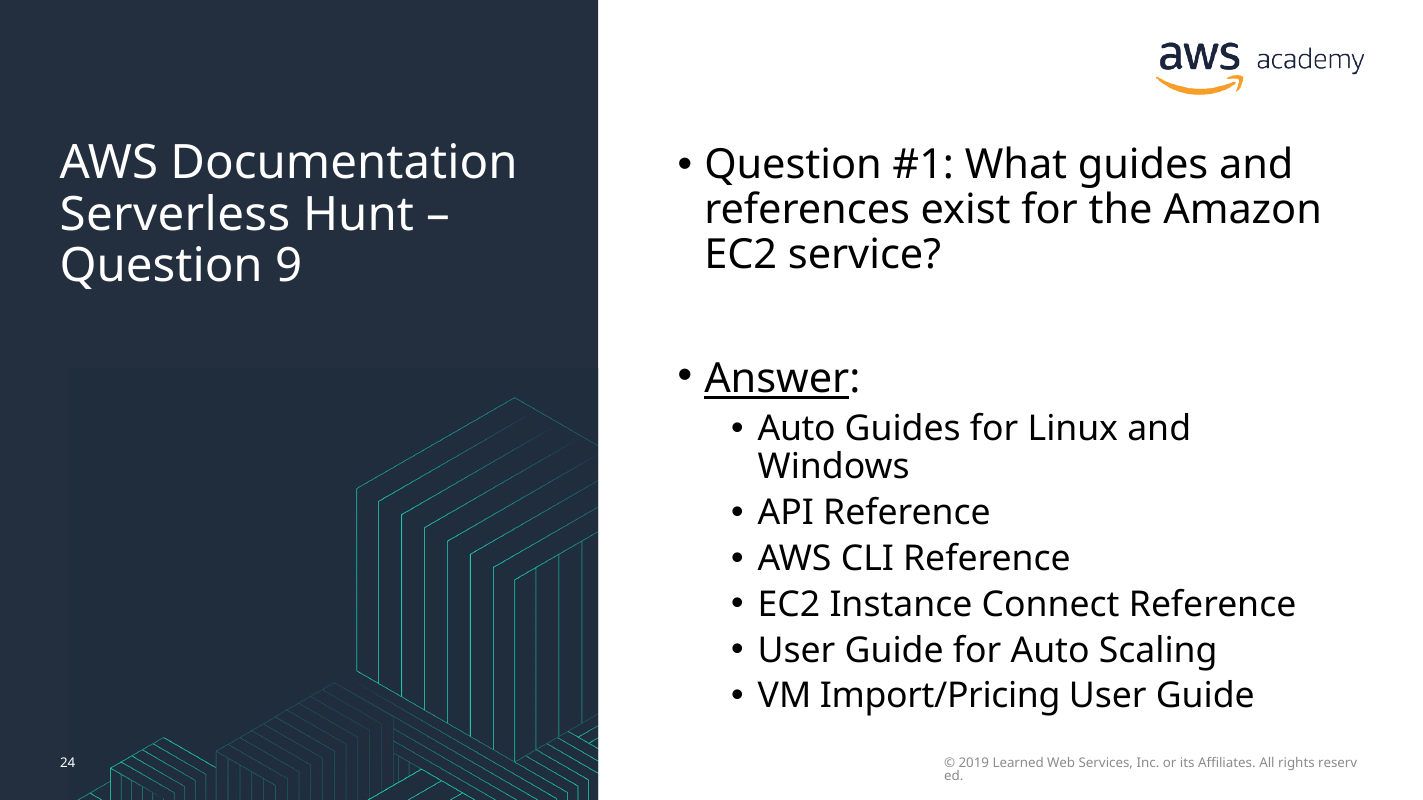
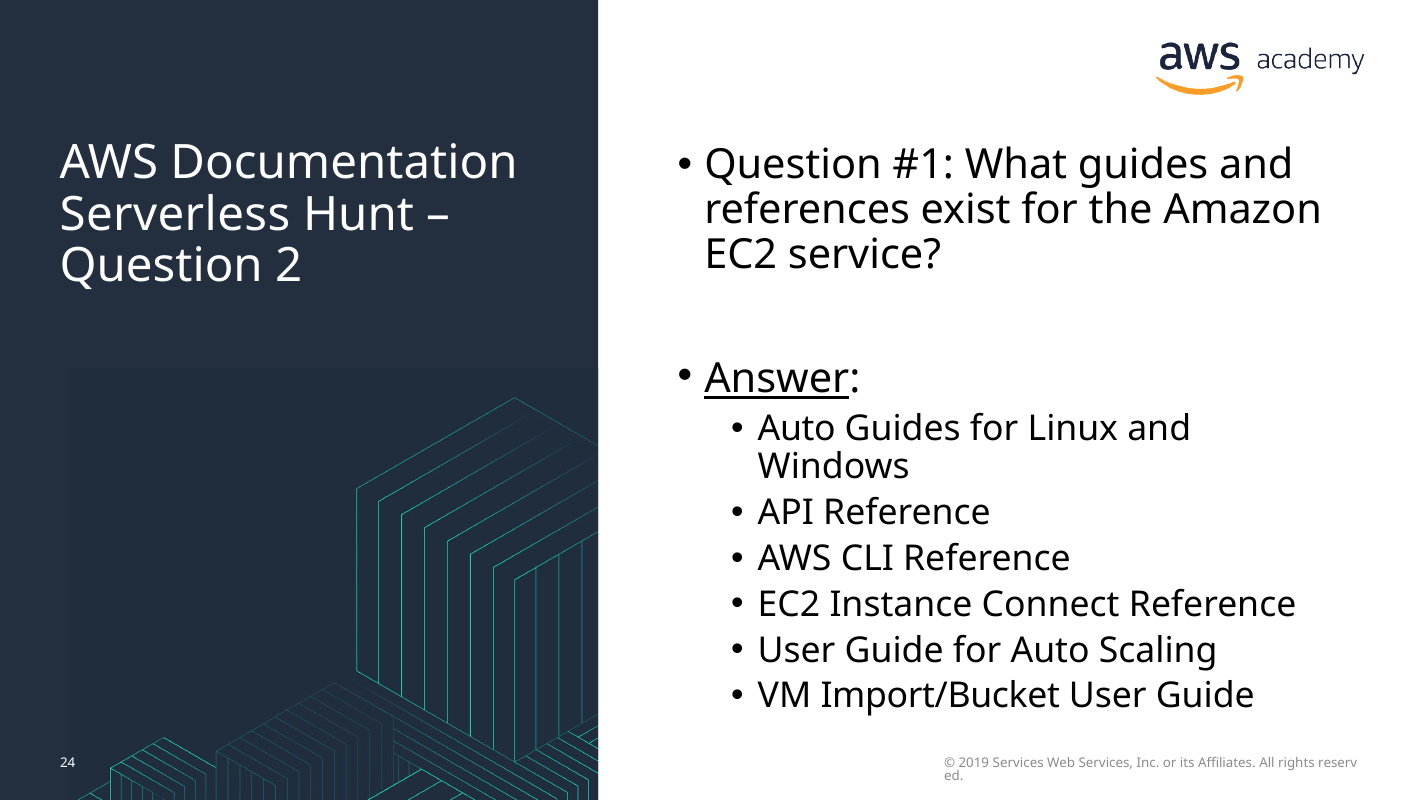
9: 9 -> 2 (289, 266)
Import/Pricing: Import/Pricing -> Import/Bucket (940, 696)
2019 Learned: Learned -> Services (1018, 763)
